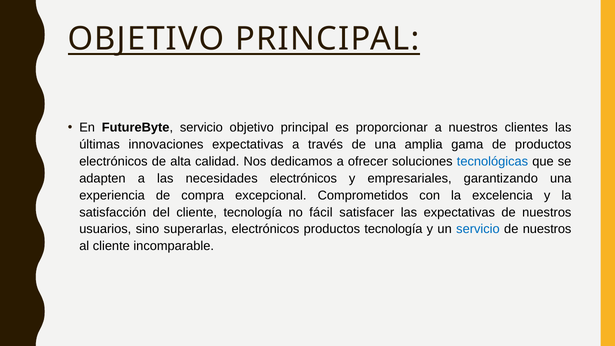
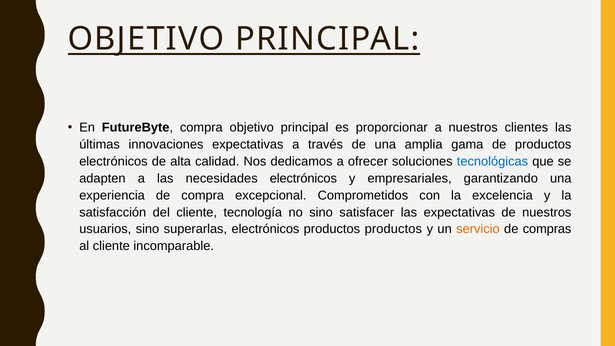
FutureByte servicio: servicio -> compra (201, 128)
no fácil: fácil -> sino (321, 212)
productos tecnología: tecnología -> productos (393, 229)
servicio colour: blue -> orange (478, 229)
nuestros: nuestros -> compras (547, 229)
